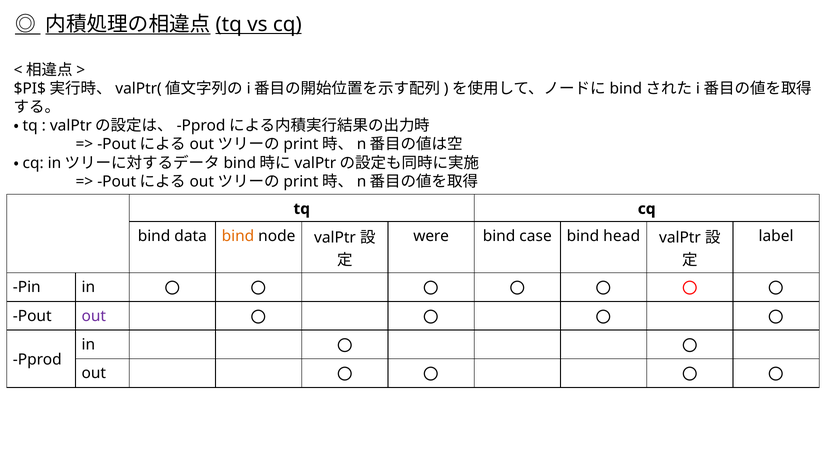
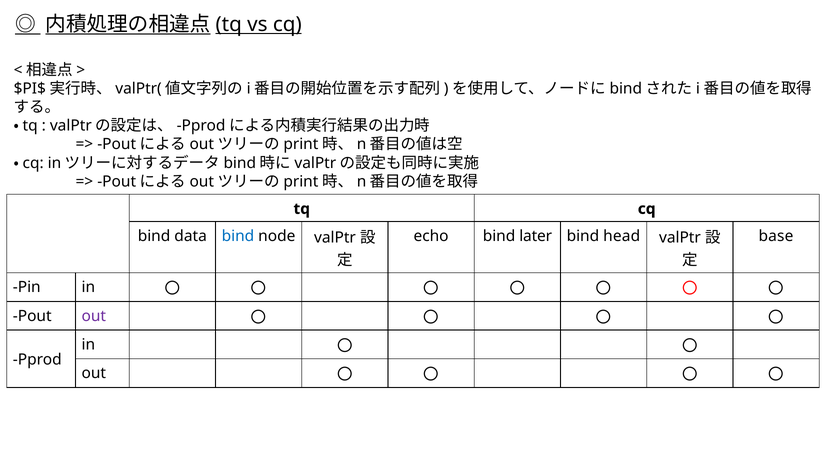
bind colour: orange -> blue (238, 236)
were: were -> echo (431, 236)
case: case -> later (536, 236)
label: label -> base (776, 236)
